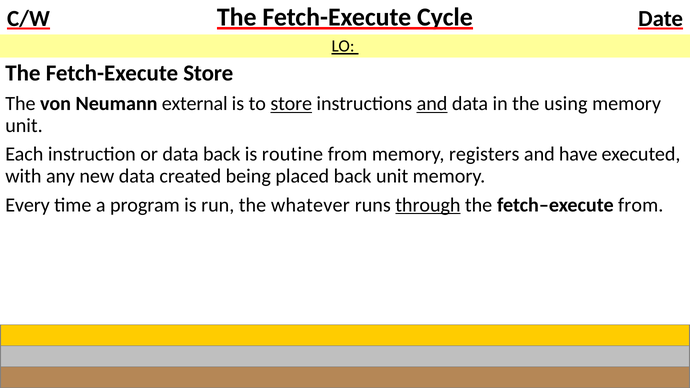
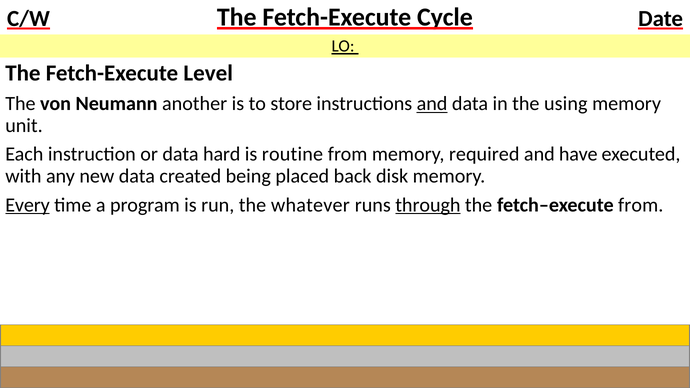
Fetch-Execute Store: Store -> Level (208, 73)
external: external -> another (195, 104)
store underline: present -> none (291, 104)
data back: back -> hard (222, 154)
registers: registers -> required (484, 154)
back unit: unit -> disk (392, 176)
Every underline: none -> present (28, 205)
